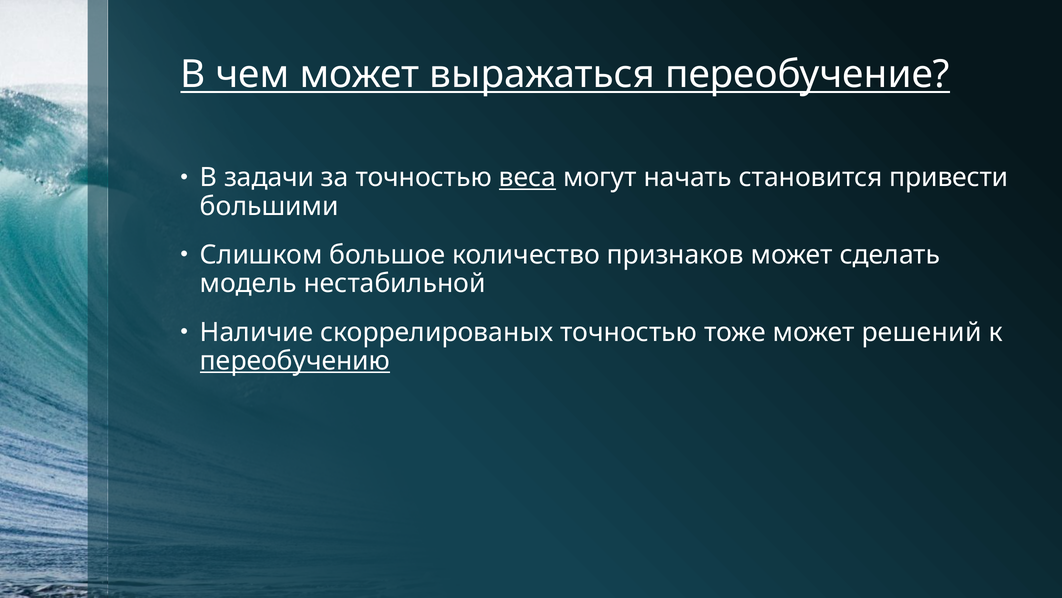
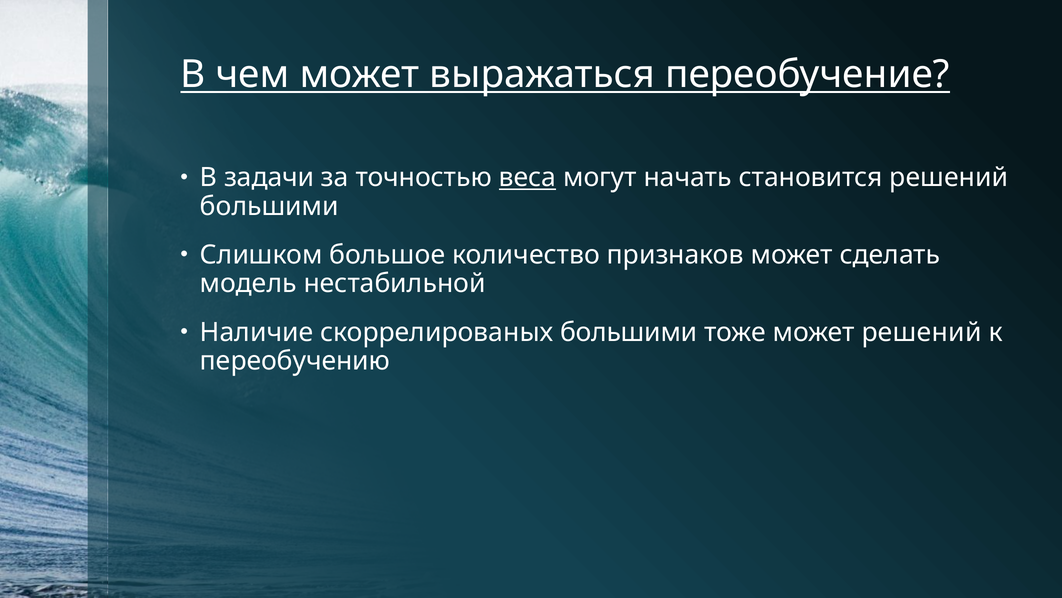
становится привести: привести -> решений (949, 178)
скоррелированых точностью: точностью -> большими (629, 332)
переобучению underline: present -> none (295, 361)
